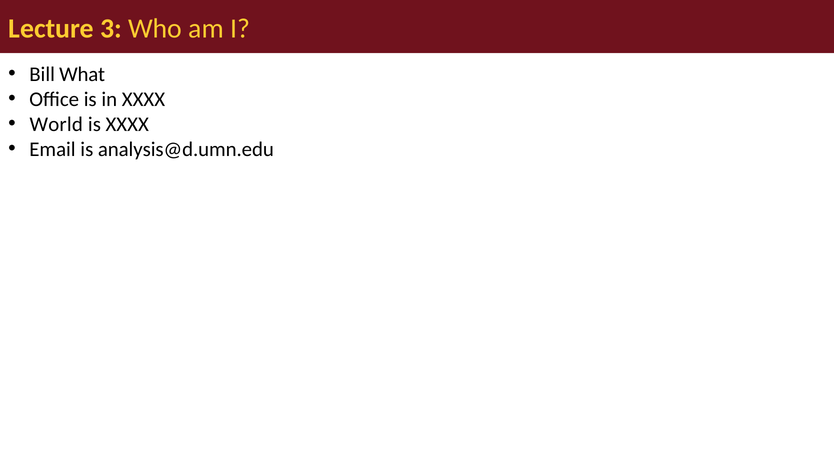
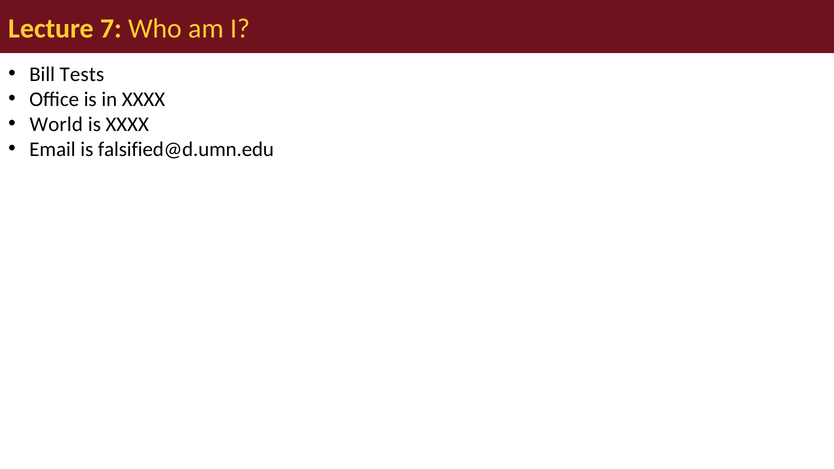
3: 3 -> 7 (111, 29)
What: What -> Tests (82, 74)
analysis@d.umn.edu: analysis@d.umn.edu -> falsified@d.umn.edu (186, 149)
